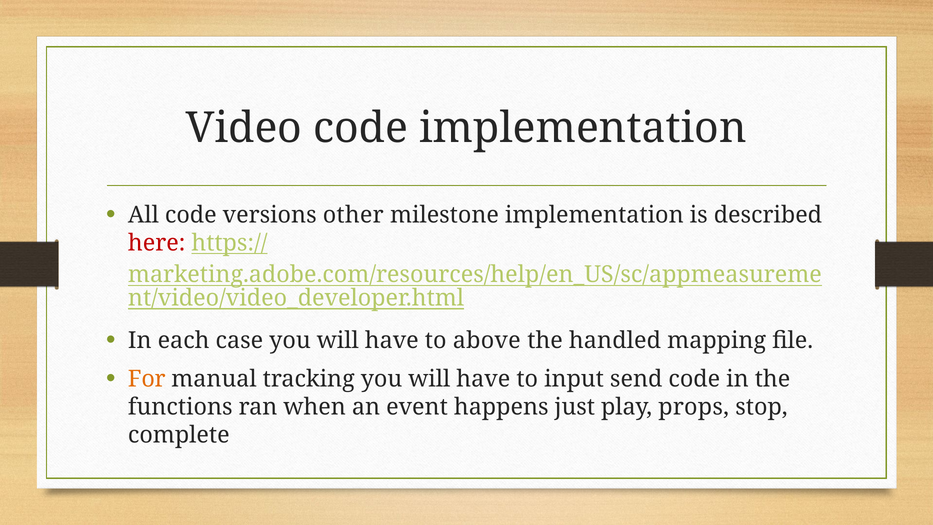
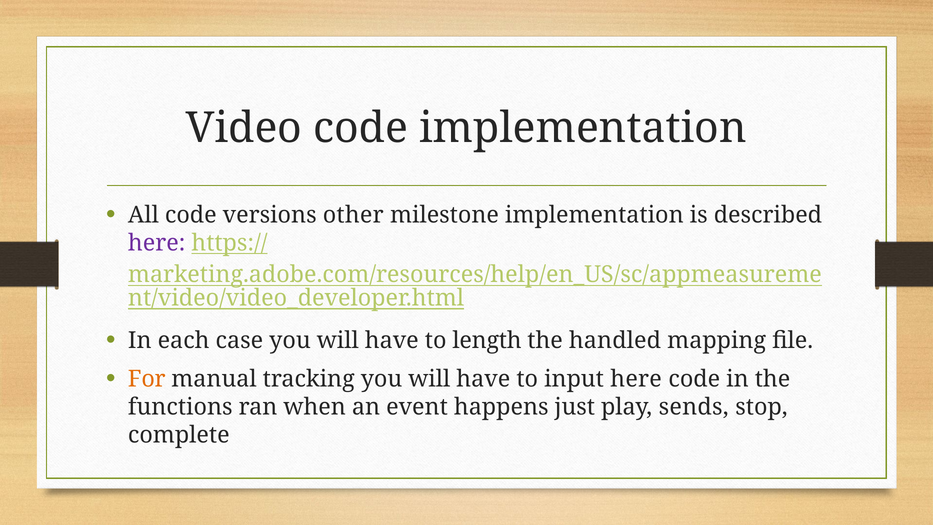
here colour: red -> purple (157, 243)
above: above -> length (487, 340)
input send: send -> here (636, 379)
props: props -> sends (694, 407)
